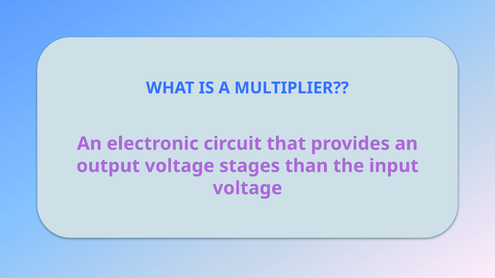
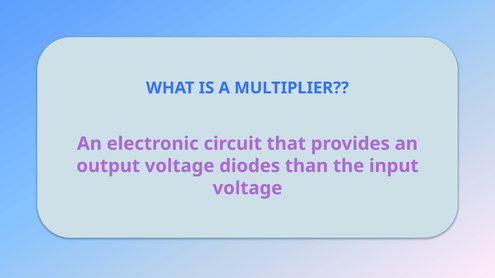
stages: stages -> diodes (250, 166)
